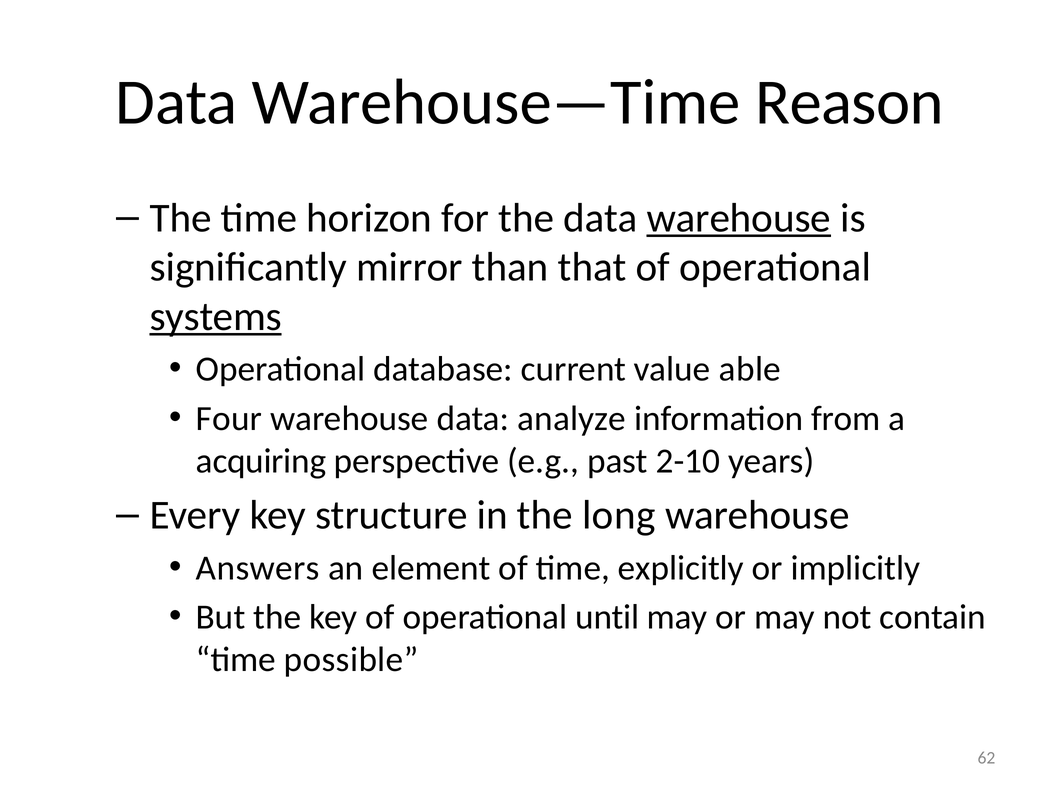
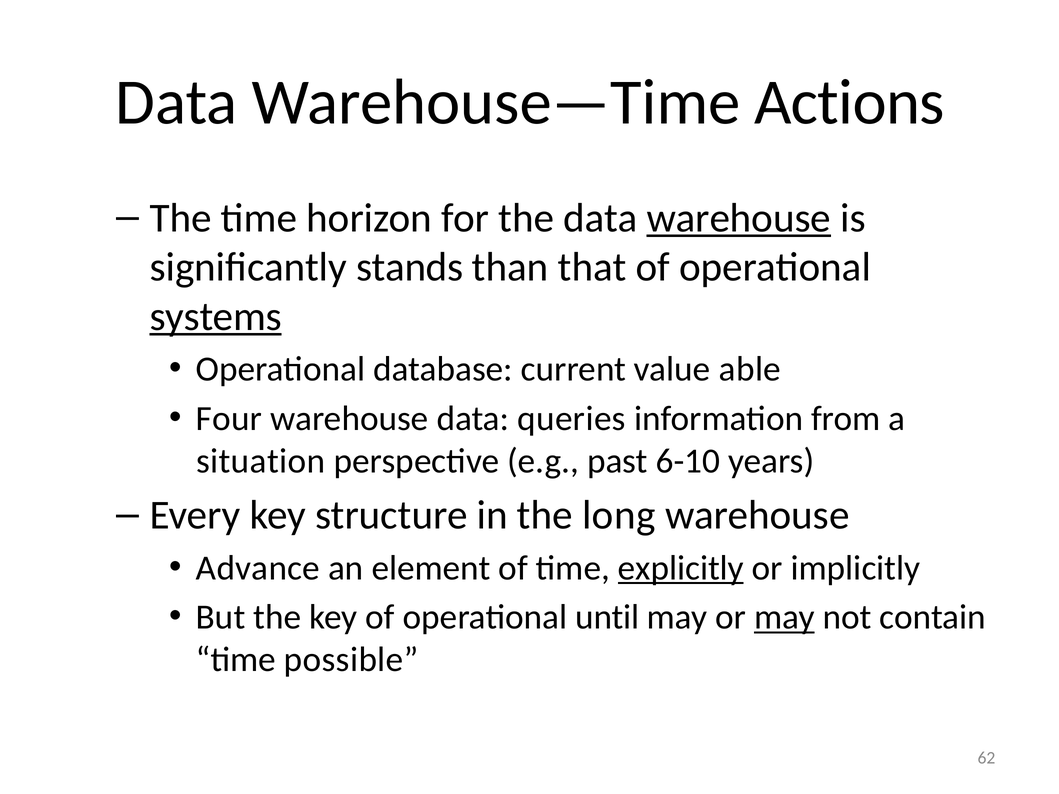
Reason: Reason -> Actions (849, 103)
mirror: mirror -> stands (410, 267)
analyze: analyze -> queries (572, 419)
acquiring: acquiring -> situation (261, 461)
2-10: 2-10 -> 6-10 (688, 461)
Answers: Answers -> Advance (258, 568)
explicitly underline: none -> present (681, 568)
may underline: none -> present (784, 617)
